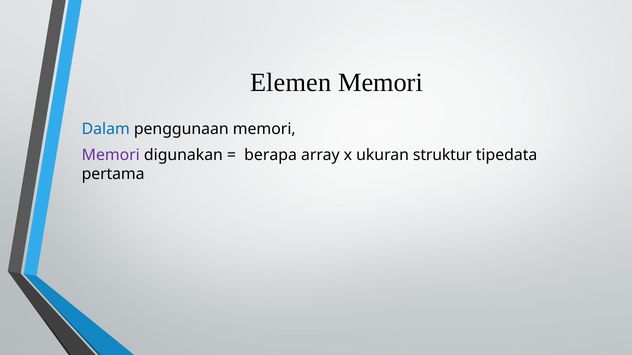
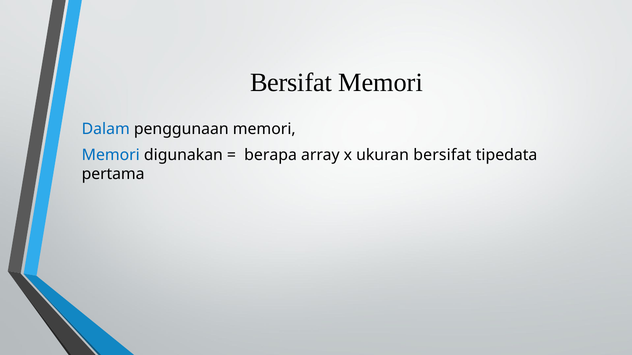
Elemen: Elemen -> Bersifat (291, 83)
Memori colour: purple -> blue (111, 155)
ukuran struktur: struktur -> bersifat (442, 155)
